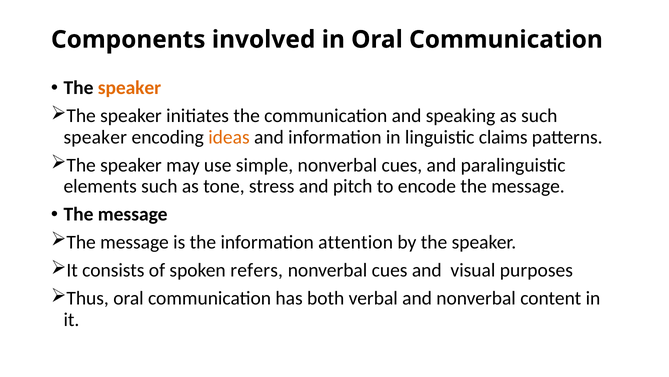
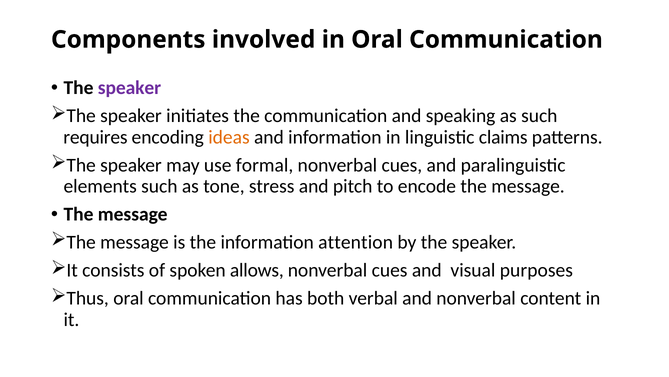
speaker colour: orange -> purple (129, 88)
speaker: speaker -> requires (95, 137)
simple: simple -> formal (265, 165)
refers: refers -> allows (257, 270)
